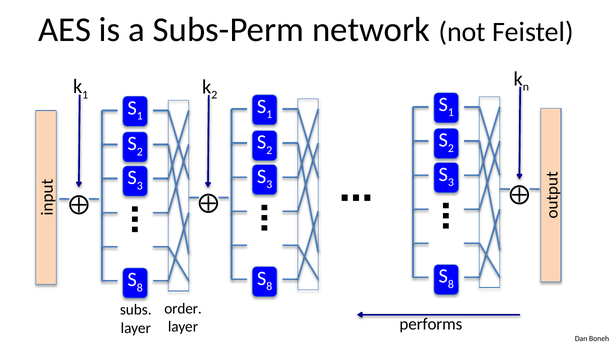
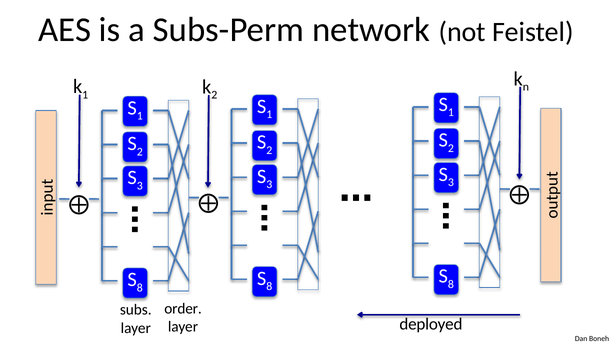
performs: performs -> deployed (431, 325)
